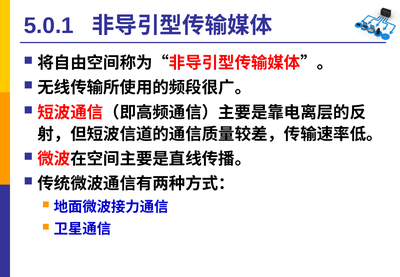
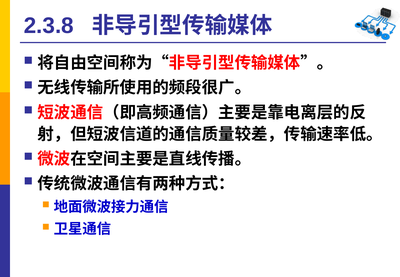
5.0.1: 5.0.1 -> 2.3.8 (49, 26)
